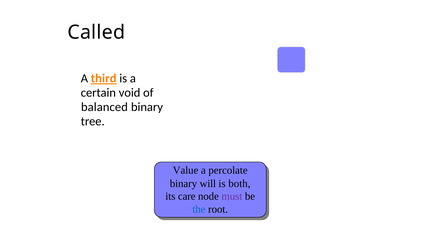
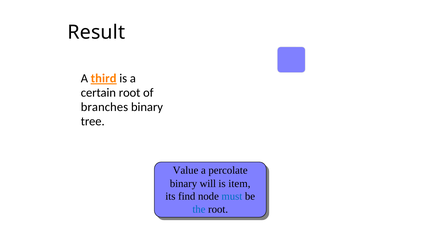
Called: Called -> Result (96, 32)
certain void: void -> root (130, 93)
balanced: balanced -> branches (104, 107)
both: both -> item (239, 183)
care: care -> find (187, 196)
must colour: purple -> blue (232, 196)
